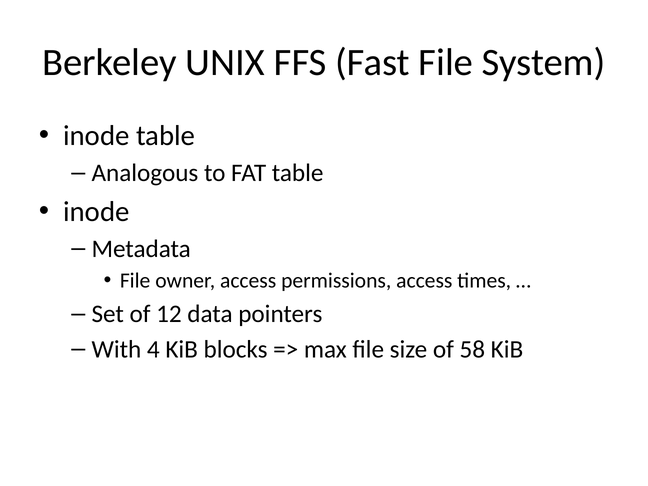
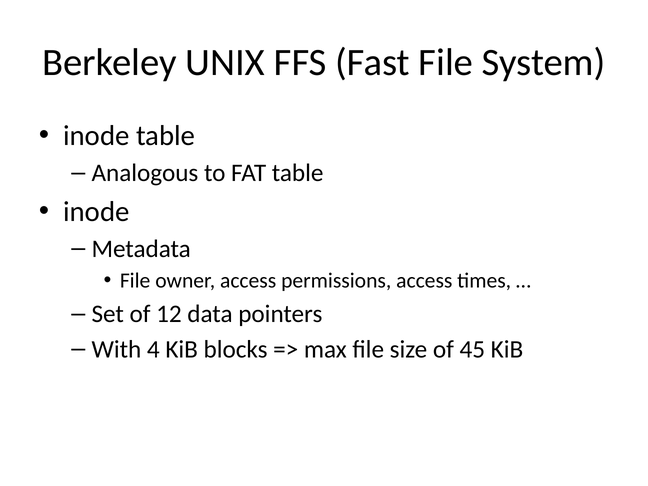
58: 58 -> 45 (472, 349)
